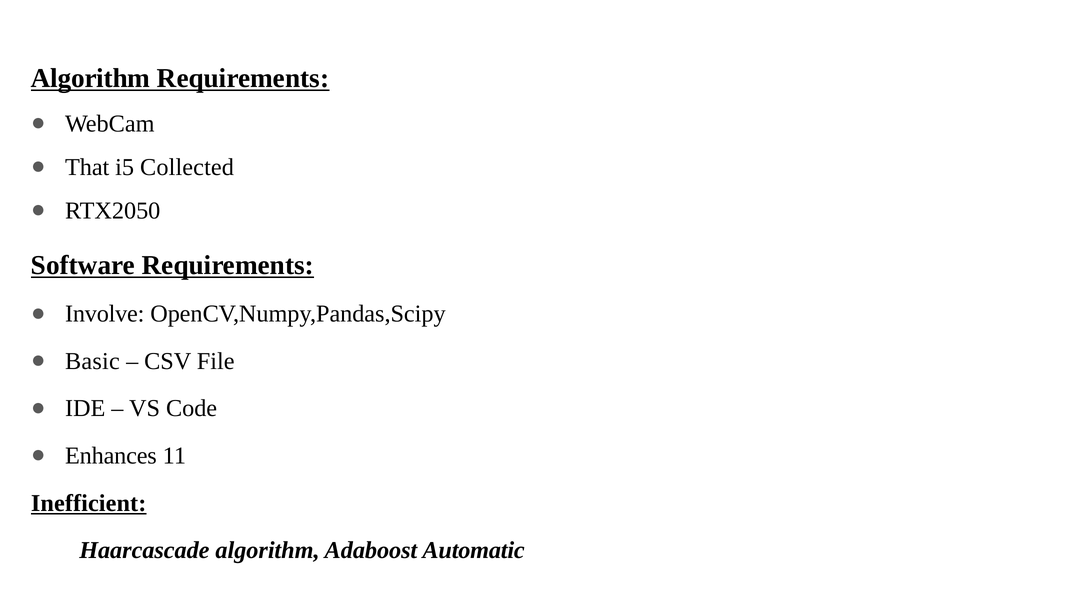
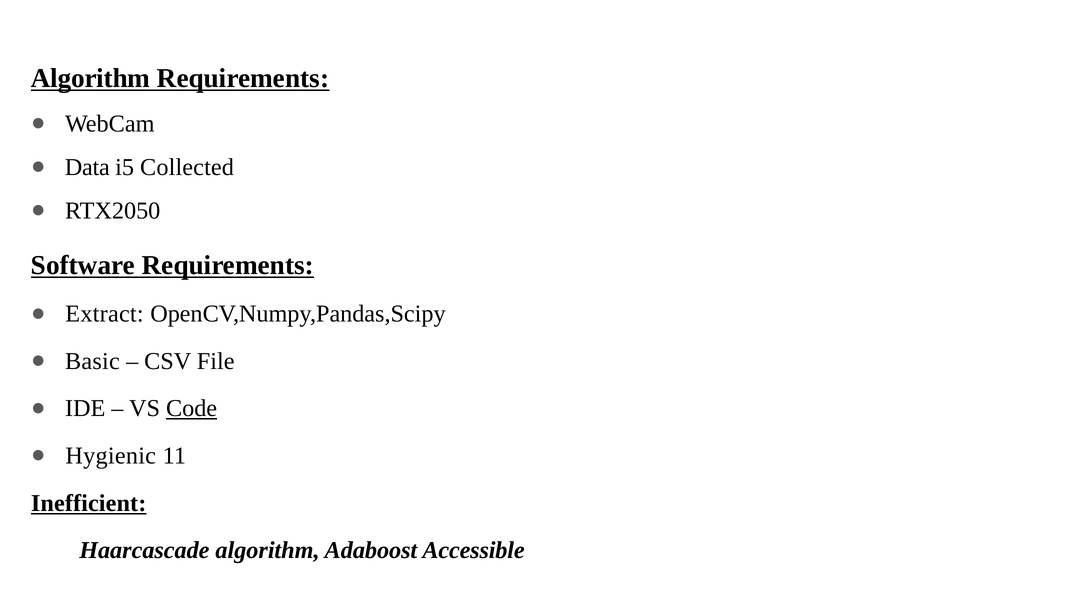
That: That -> Data (87, 167)
Involve: Involve -> Extract (105, 314)
Code underline: none -> present (192, 409)
Enhances: Enhances -> Hygienic (111, 456)
Automatic: Automatic -> Accessible (474, 551)
